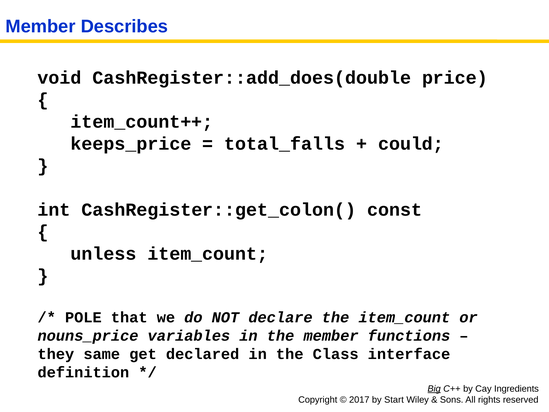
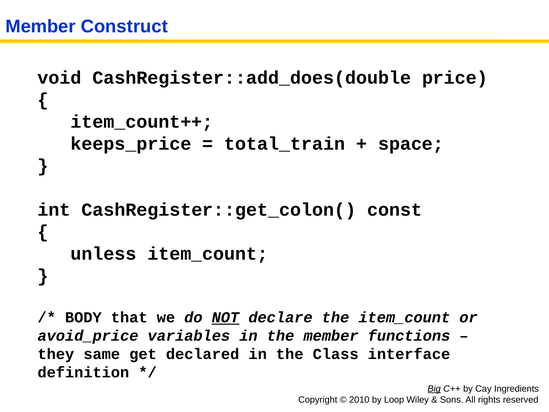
Describes: Describes -> Construct (124, 26)
total_falls: total_falls -> total_train (285, 144)
could: could -> space (411, 144)
POLE: POLE -> BODY (83, 317)
NOT underline: none -> present (225, 317)
nouns_price: nouns_price -> avoid_price (88, 336)
2017: 2017 -> 2010 (359, 400)
Start: Start -> Loop (394, 400)
